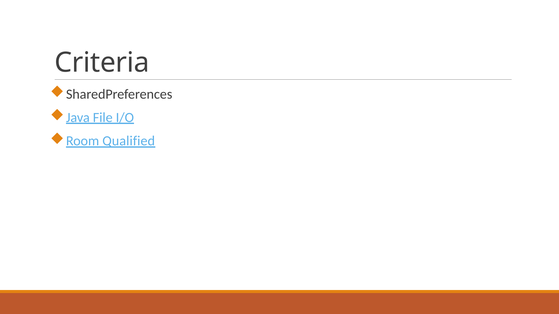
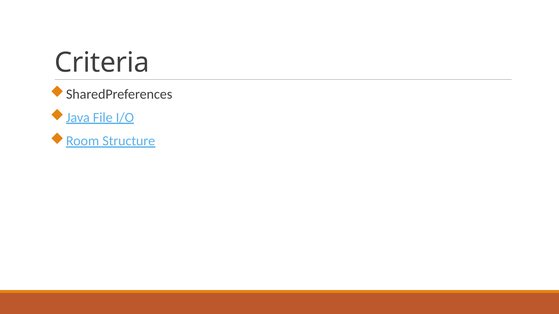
Qualified: Qualified -> Structure (129, 141)
